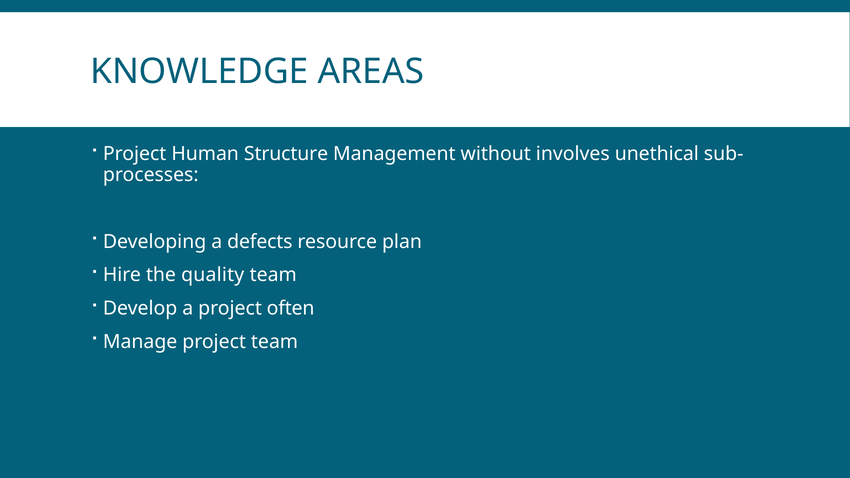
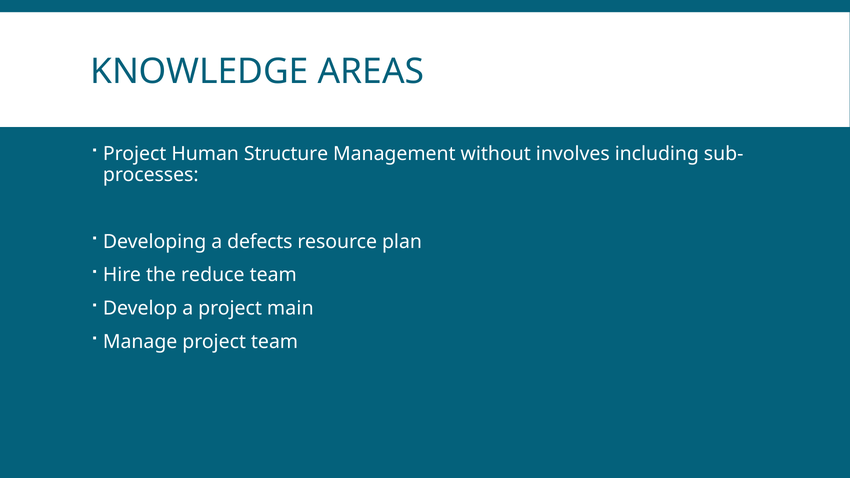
unethical: unethical -> including (657, 154)
quality: quality -> reduce (213, 275)
often: often -> main (290, 309)
